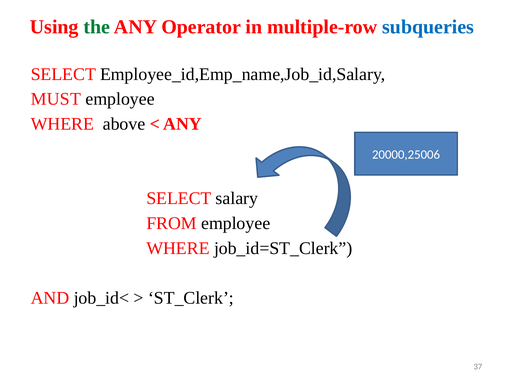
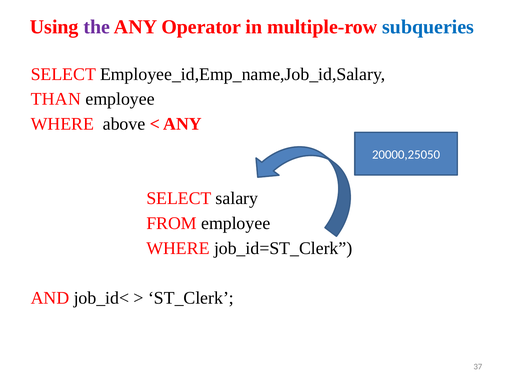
the colour: green -> purple (97, 27)
MUST: MUST -> THAN (56, 99)
20000,25006: 20000,25006 -> 20000,25050 (406, 155)
